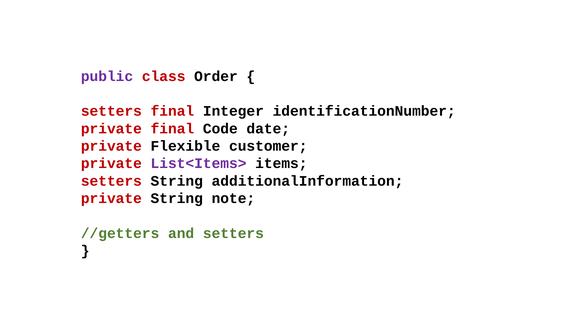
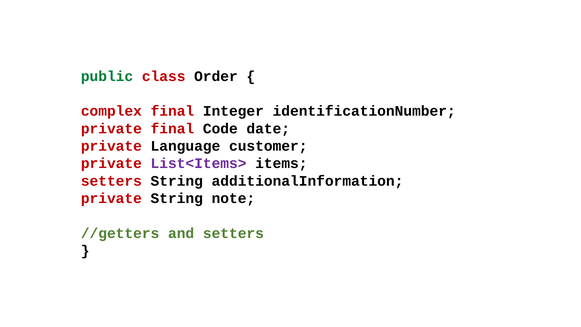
public colour: purple -> green (107, 76)
setters: setters -> complex (111, 111)
Flexible: Flexible -> Language (185, 146)
